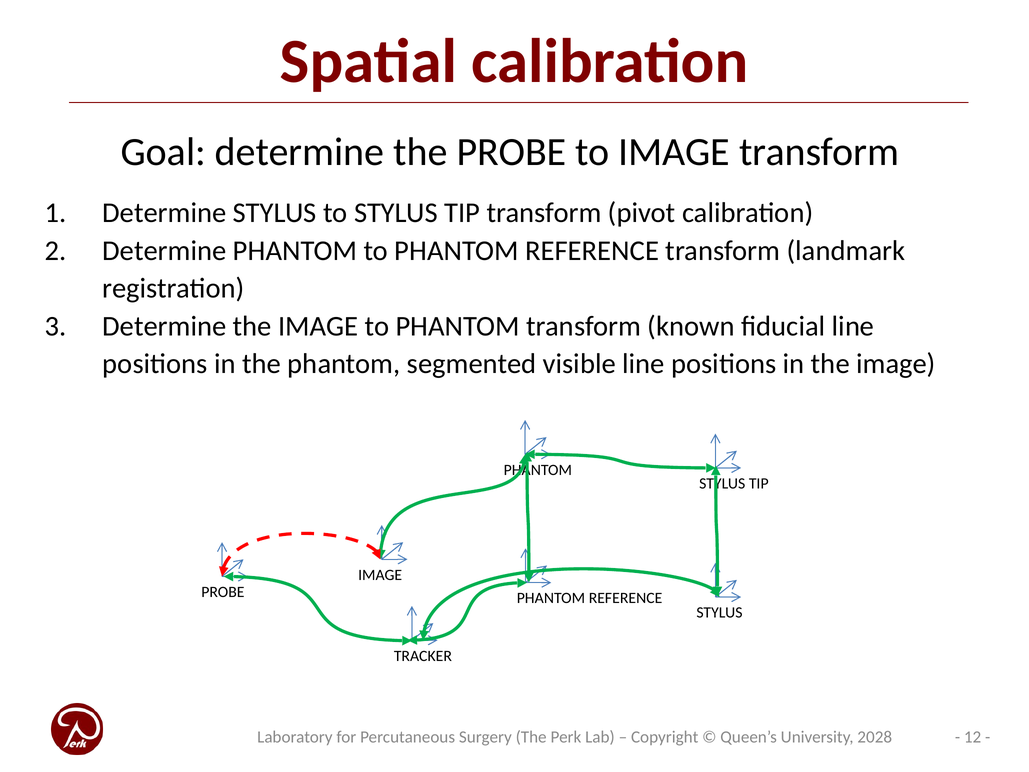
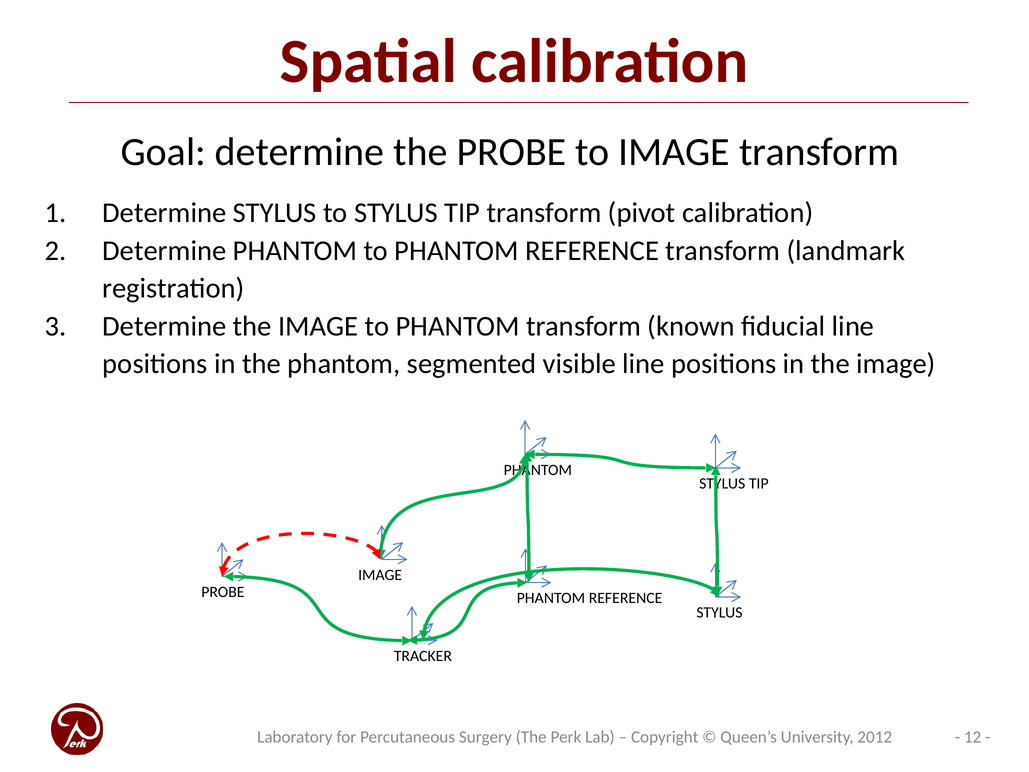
2028: 2028 -> 2012 (875, 737)
